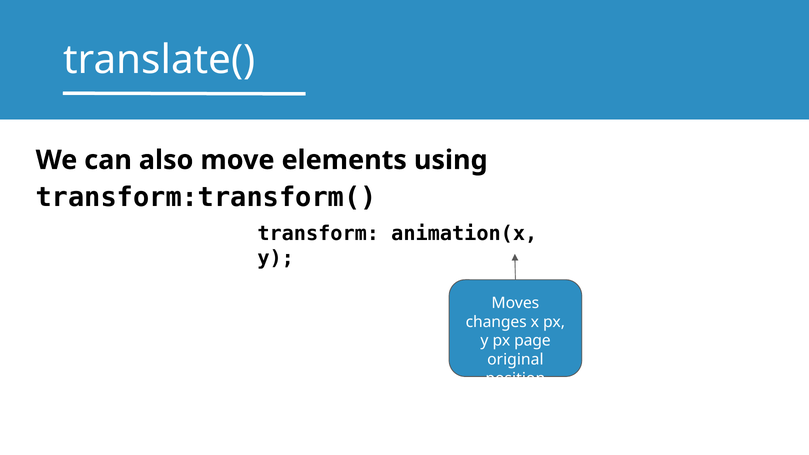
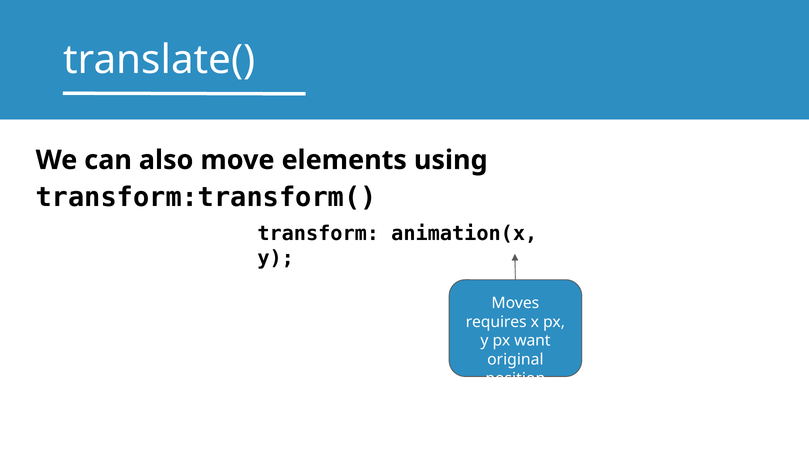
changes: changes -> requires (496, 322)
page: page -> want (532, 341)
